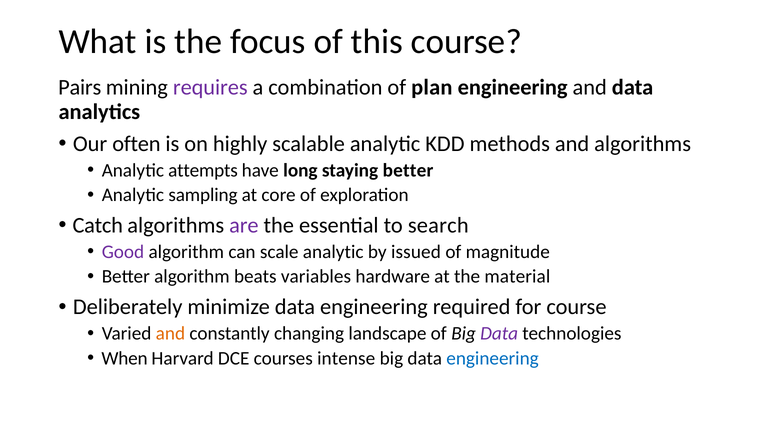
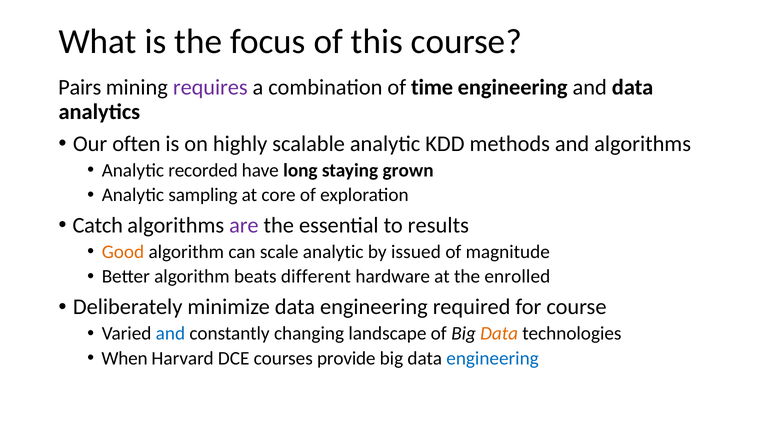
plan: plan -> time (432, 88)
attempts: attempts -> recorded (203, 170)
staying better: better -> grown (408, 170)
search: search -> results (438, 225)
Good colour: purple -> orange (123, 252)
variables: variables -> different (316, 277)
material: material -> enrolled (517, 277)
and colour: orange -> blue (170, 333)
Data colour: purple -> orange (499, 333)
intense: intense -> provide (346, 358)
